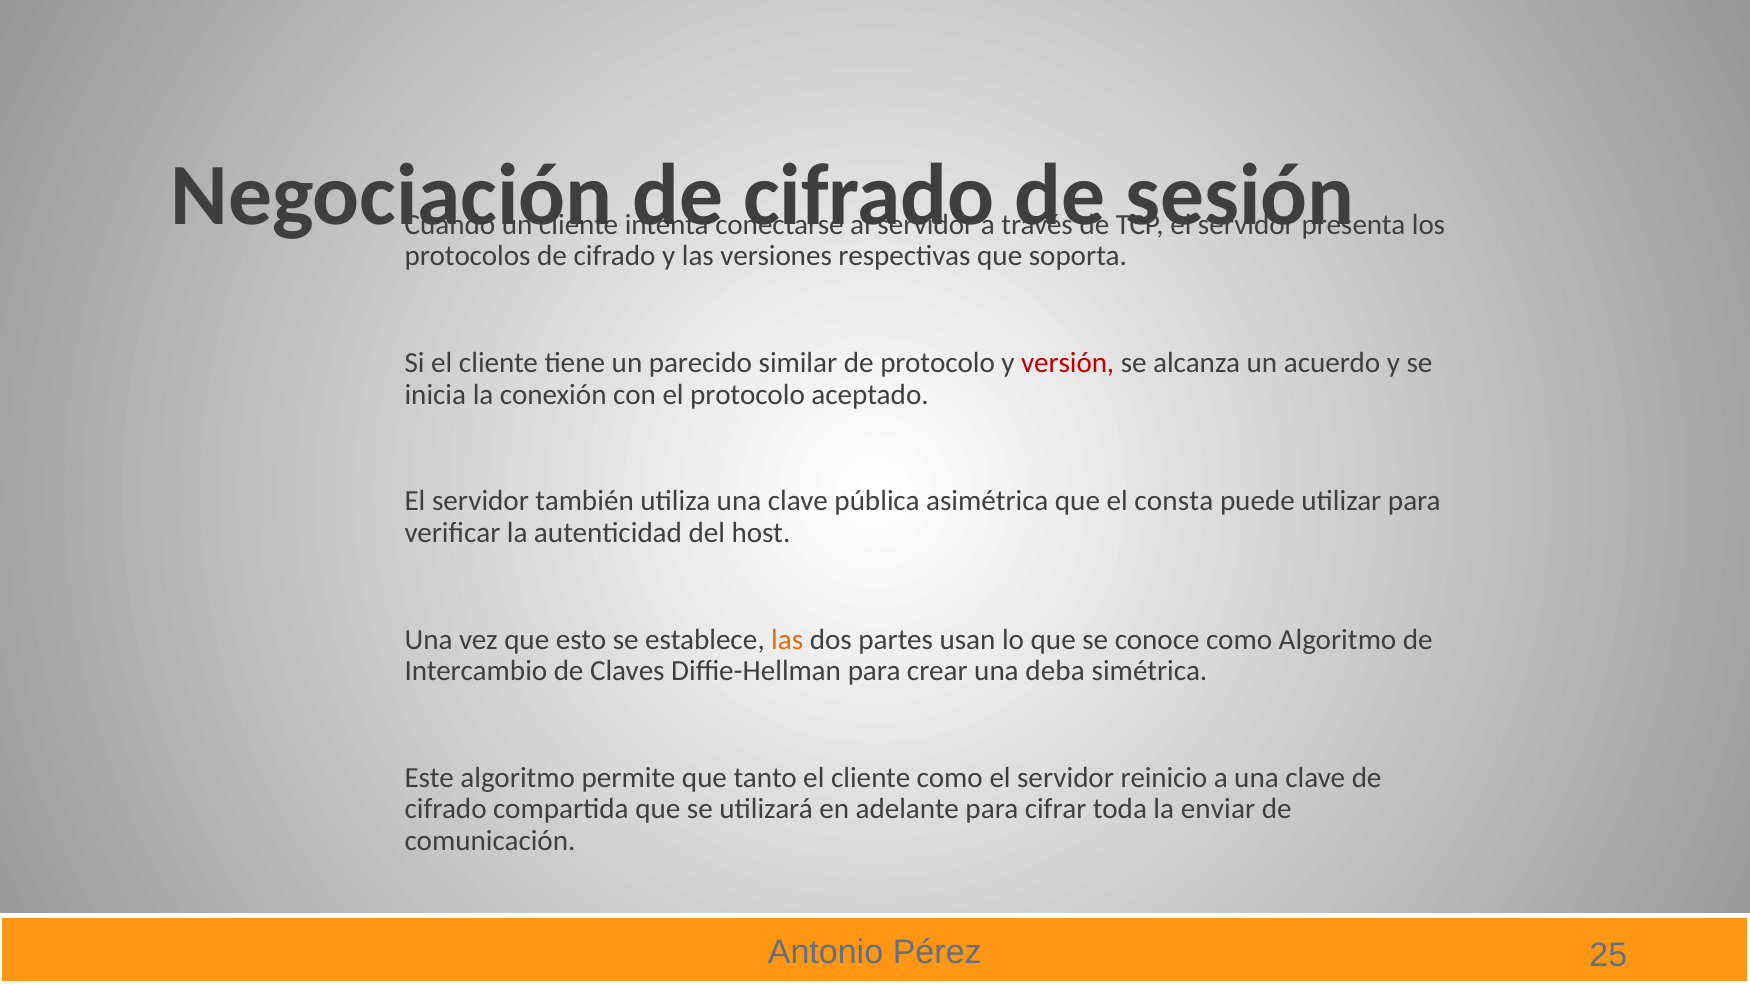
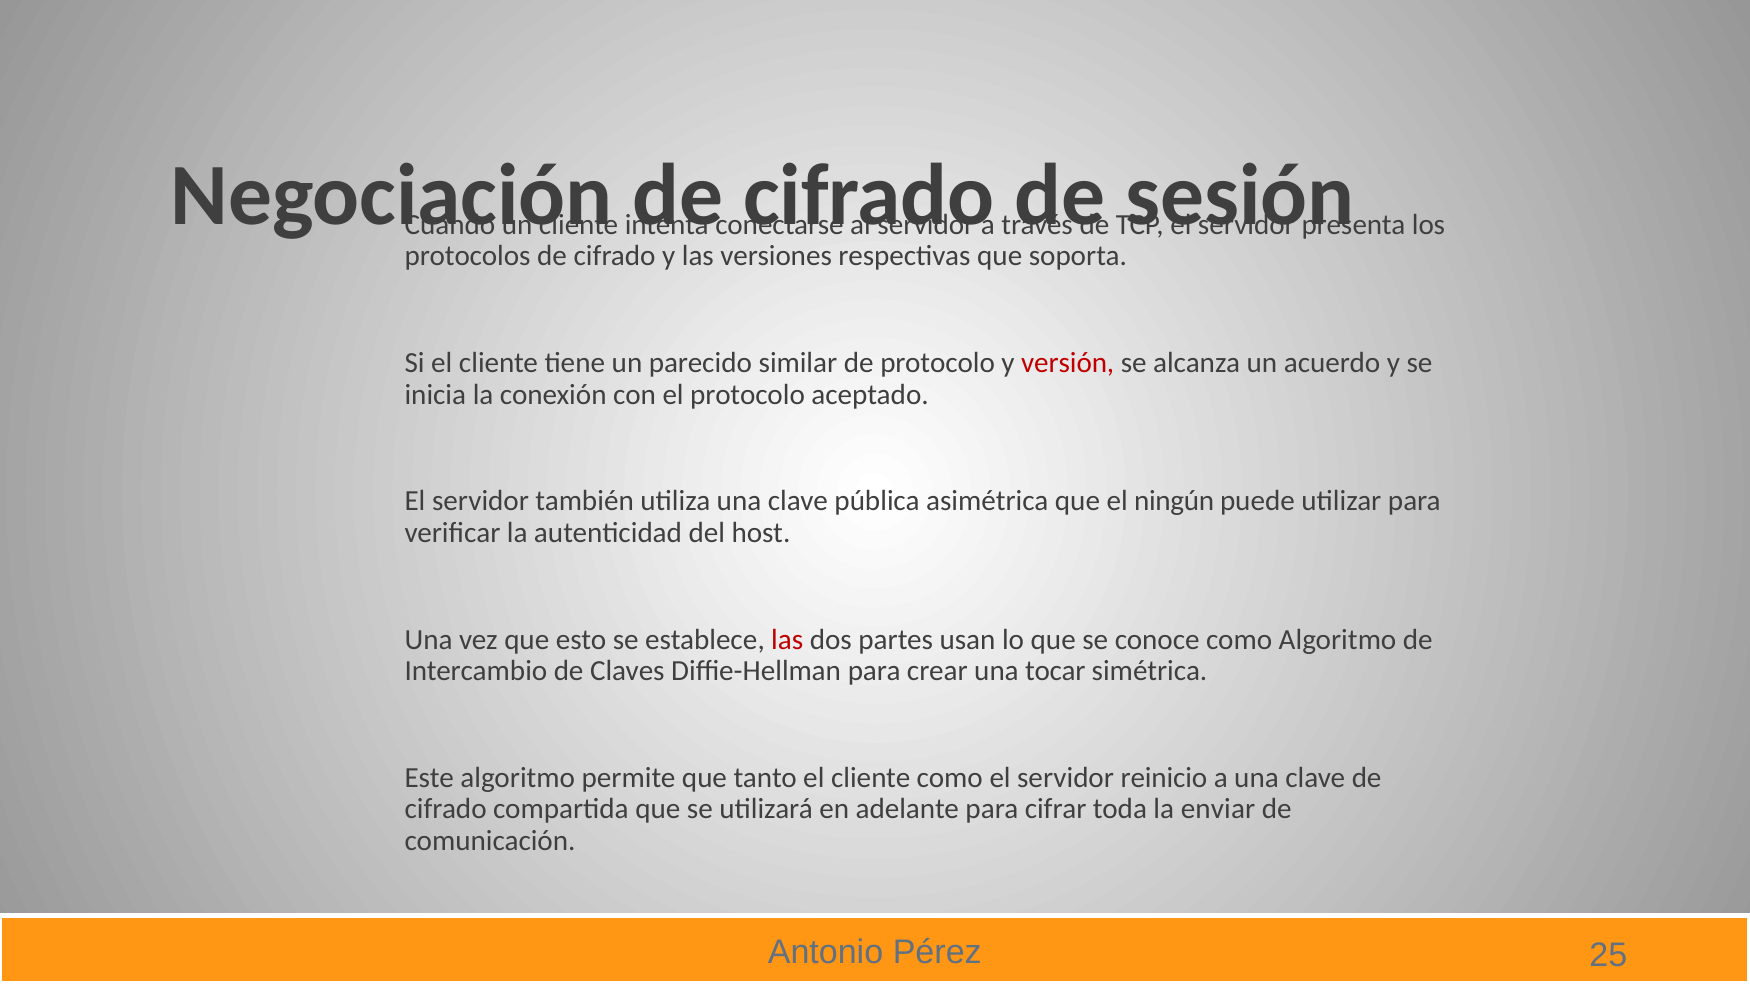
consta: consta -> ningún (1174, 501)
las colour: orange -> red (787, 640)
deba: deba -> tocar (1055, 671)
